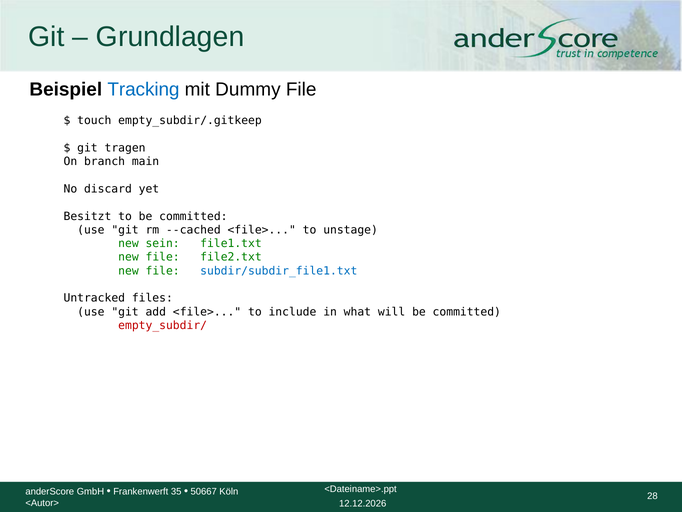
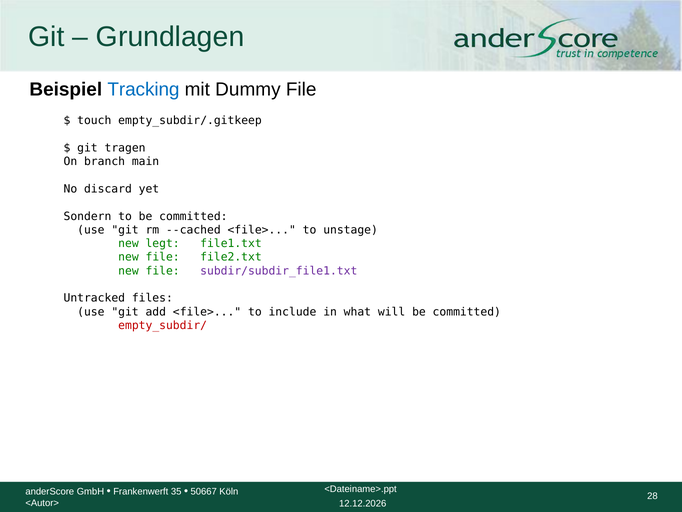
Besitzt: Besitzt -> Sondern (87, 216)
sein: sein -> legt (163, 243)
subdir/subdir_file1.txt colour: blue -> purple (279, 271)
